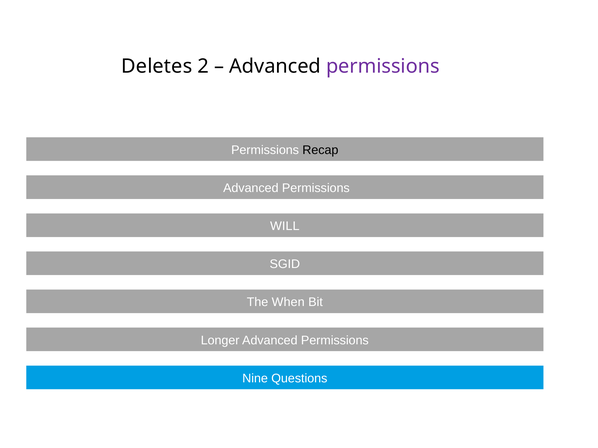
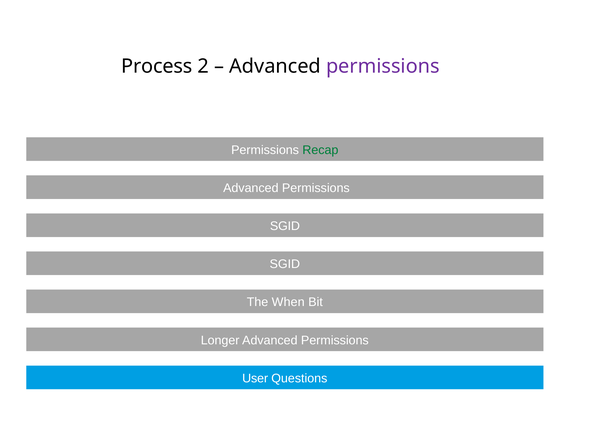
Deletes: Deletes -> Process (157, 66)
Recap colour: black -> green (320, 150)
WILL: WILL -> SGID (285, 226)
Nine: Nine -> User (255, 379)
